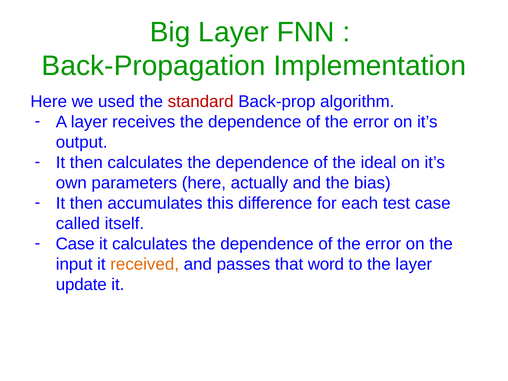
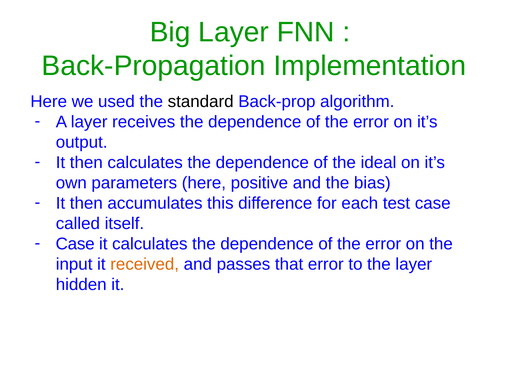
standard colour: red -> black (201, 102)
actually: actually -> positive (259, 183)
that word: word -> error (326, 264)
update: update -> hidden (81, 284)
